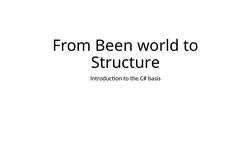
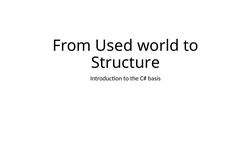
Been: Been -> Used (114, 46)
